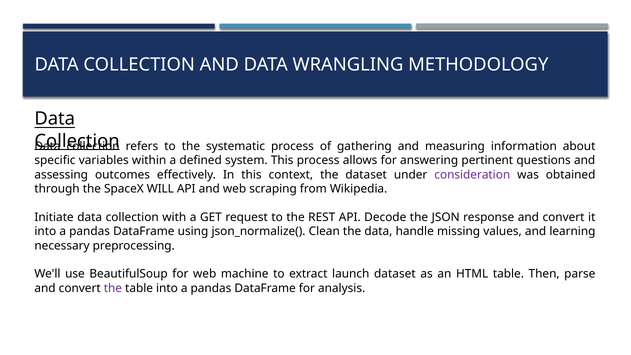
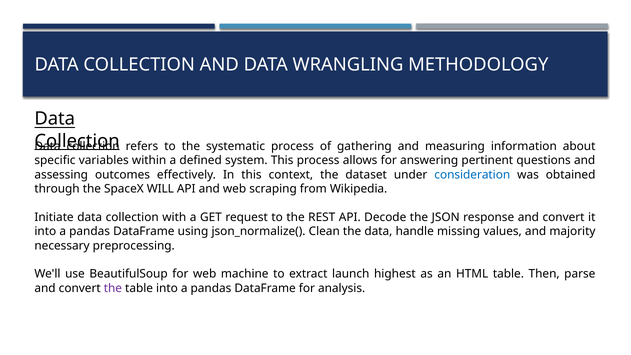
consideration colour: purple -> blue (472, 175)
learning: learning -> majority (572, 231)
launch dataset: dataset -> highest (395, 274)
